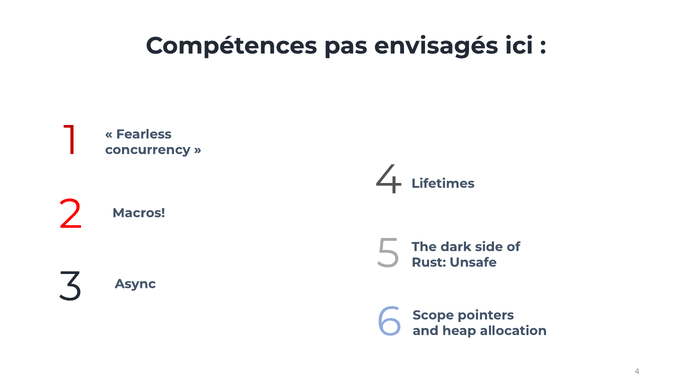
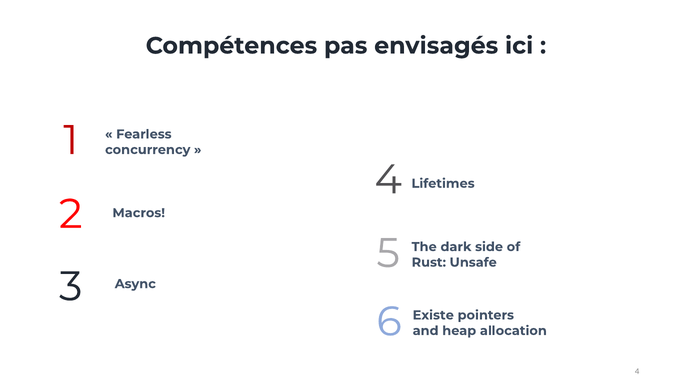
Scope: Scope -> Existe (433, 315)
